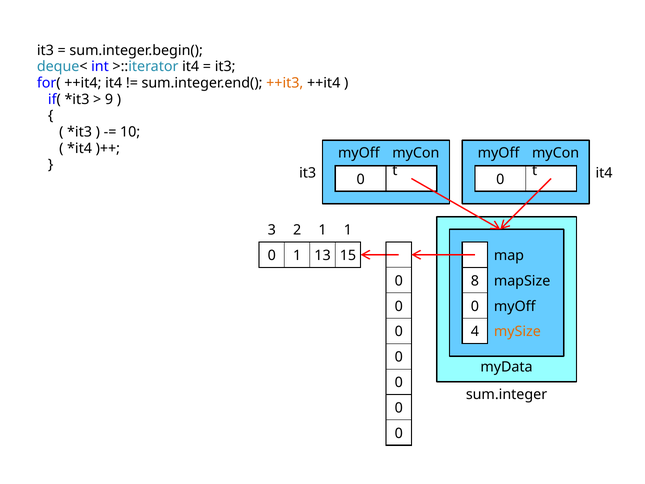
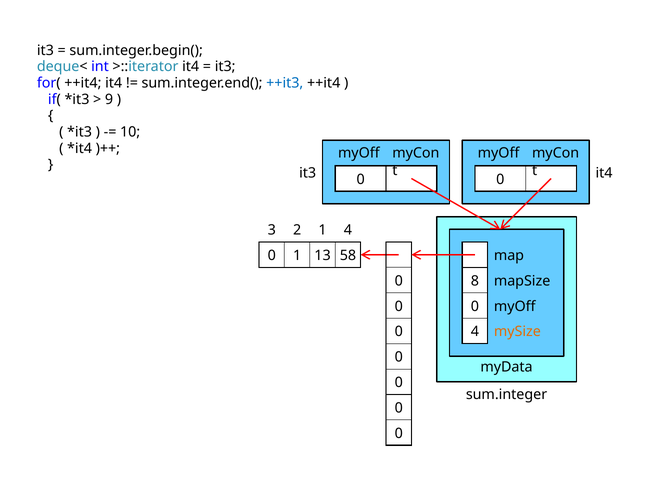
++it3 colour: orange -> blue (285, 83)
1 1: 1 -> 4 (348, 230)
15: 15 -> 58 (348, 255)
